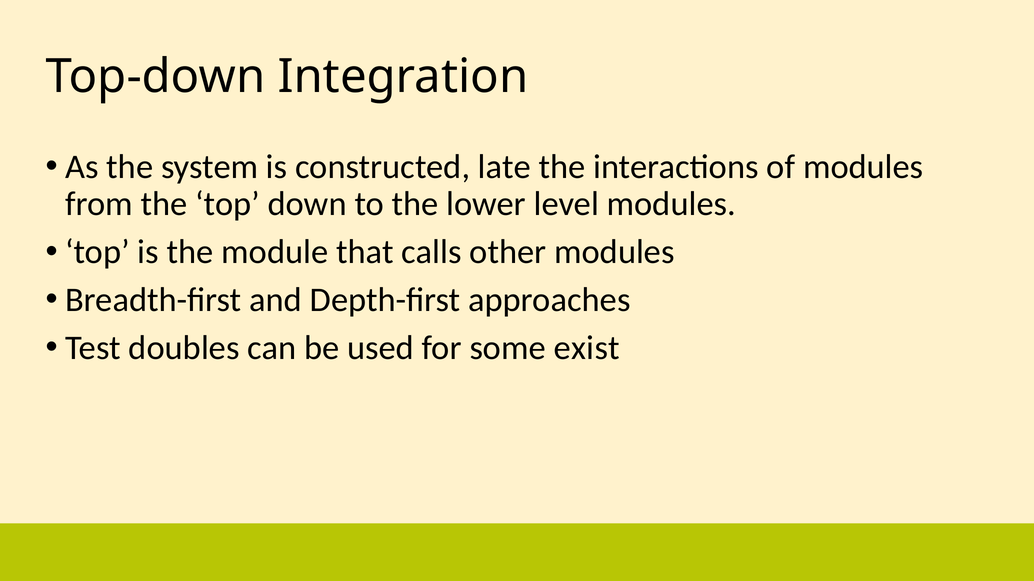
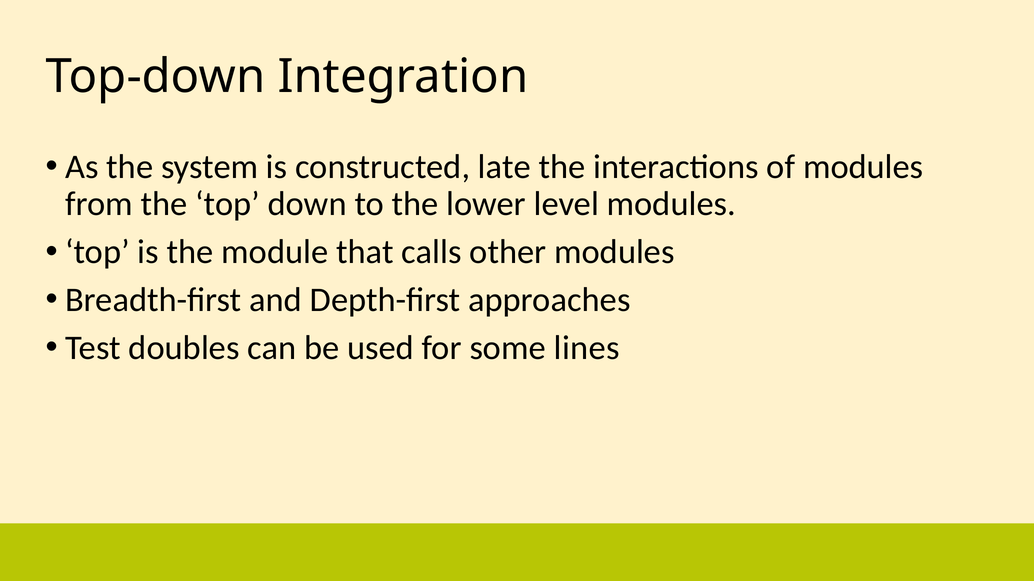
exist: exist -> lines (587, 348)
